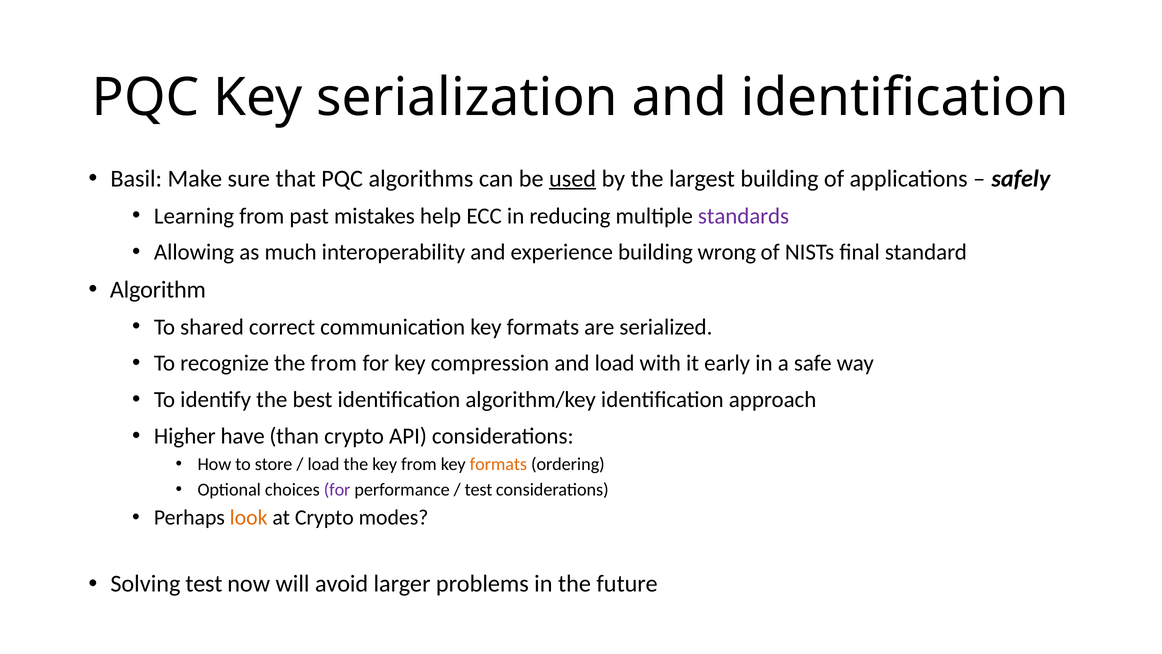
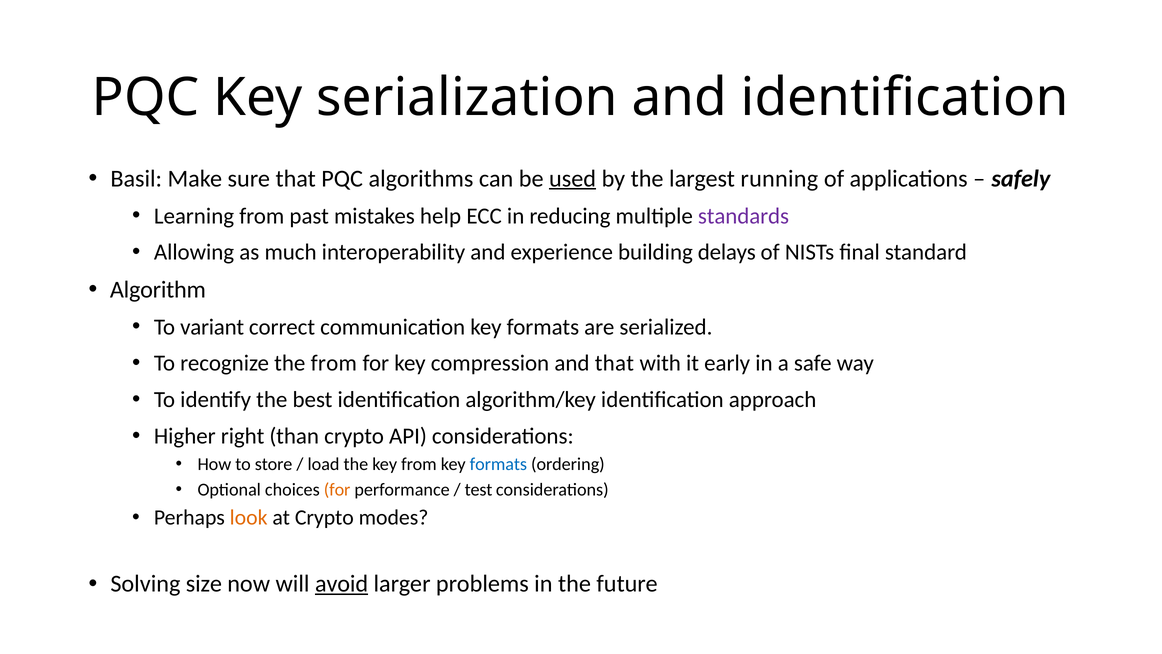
largest building: building -> running (779, 178)
wrong: wrong -> delays (727, 252)
shared: shared -> variant (212, 327)
and load: load -> that (614, 363)
have: have -> right (243, 436)
formats colour: orange -> blue (498, 464)
for colour: purple -> orange (337, 489)
Solving test: test -> size (204, 584)
avoid underline: none -> present (342, 584)
